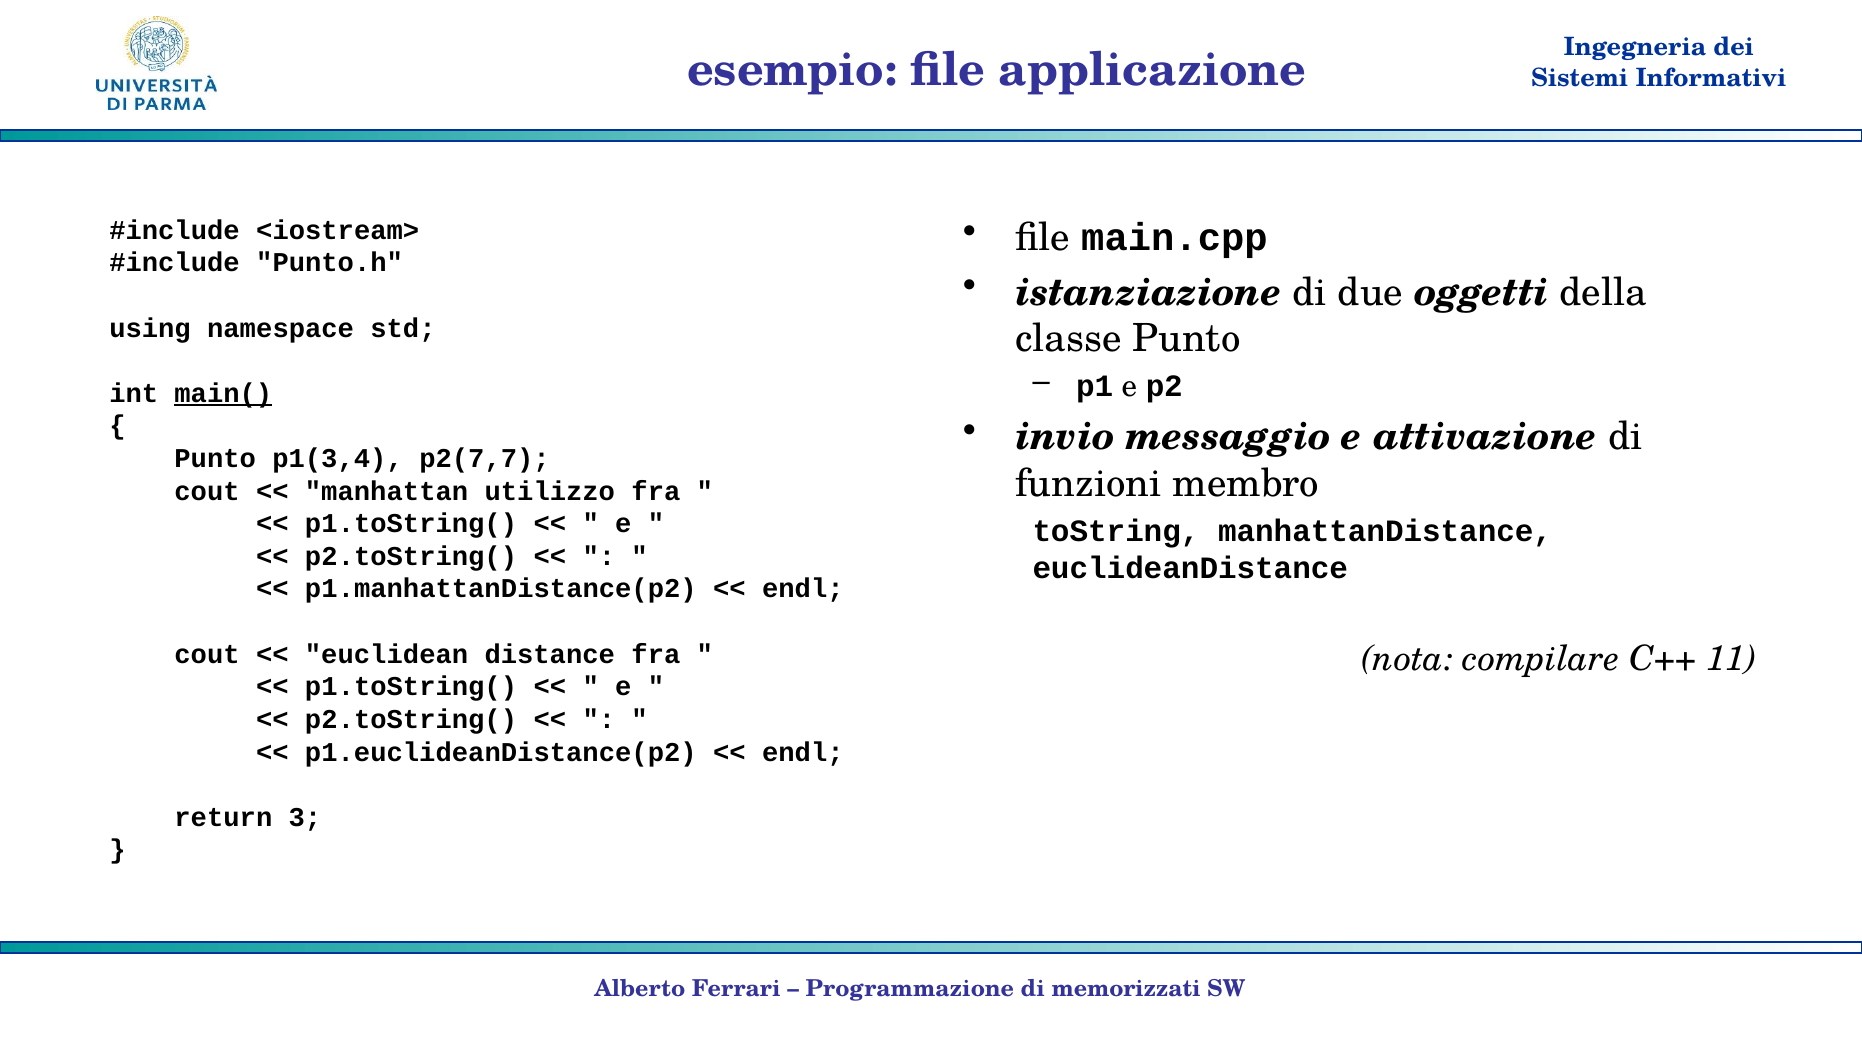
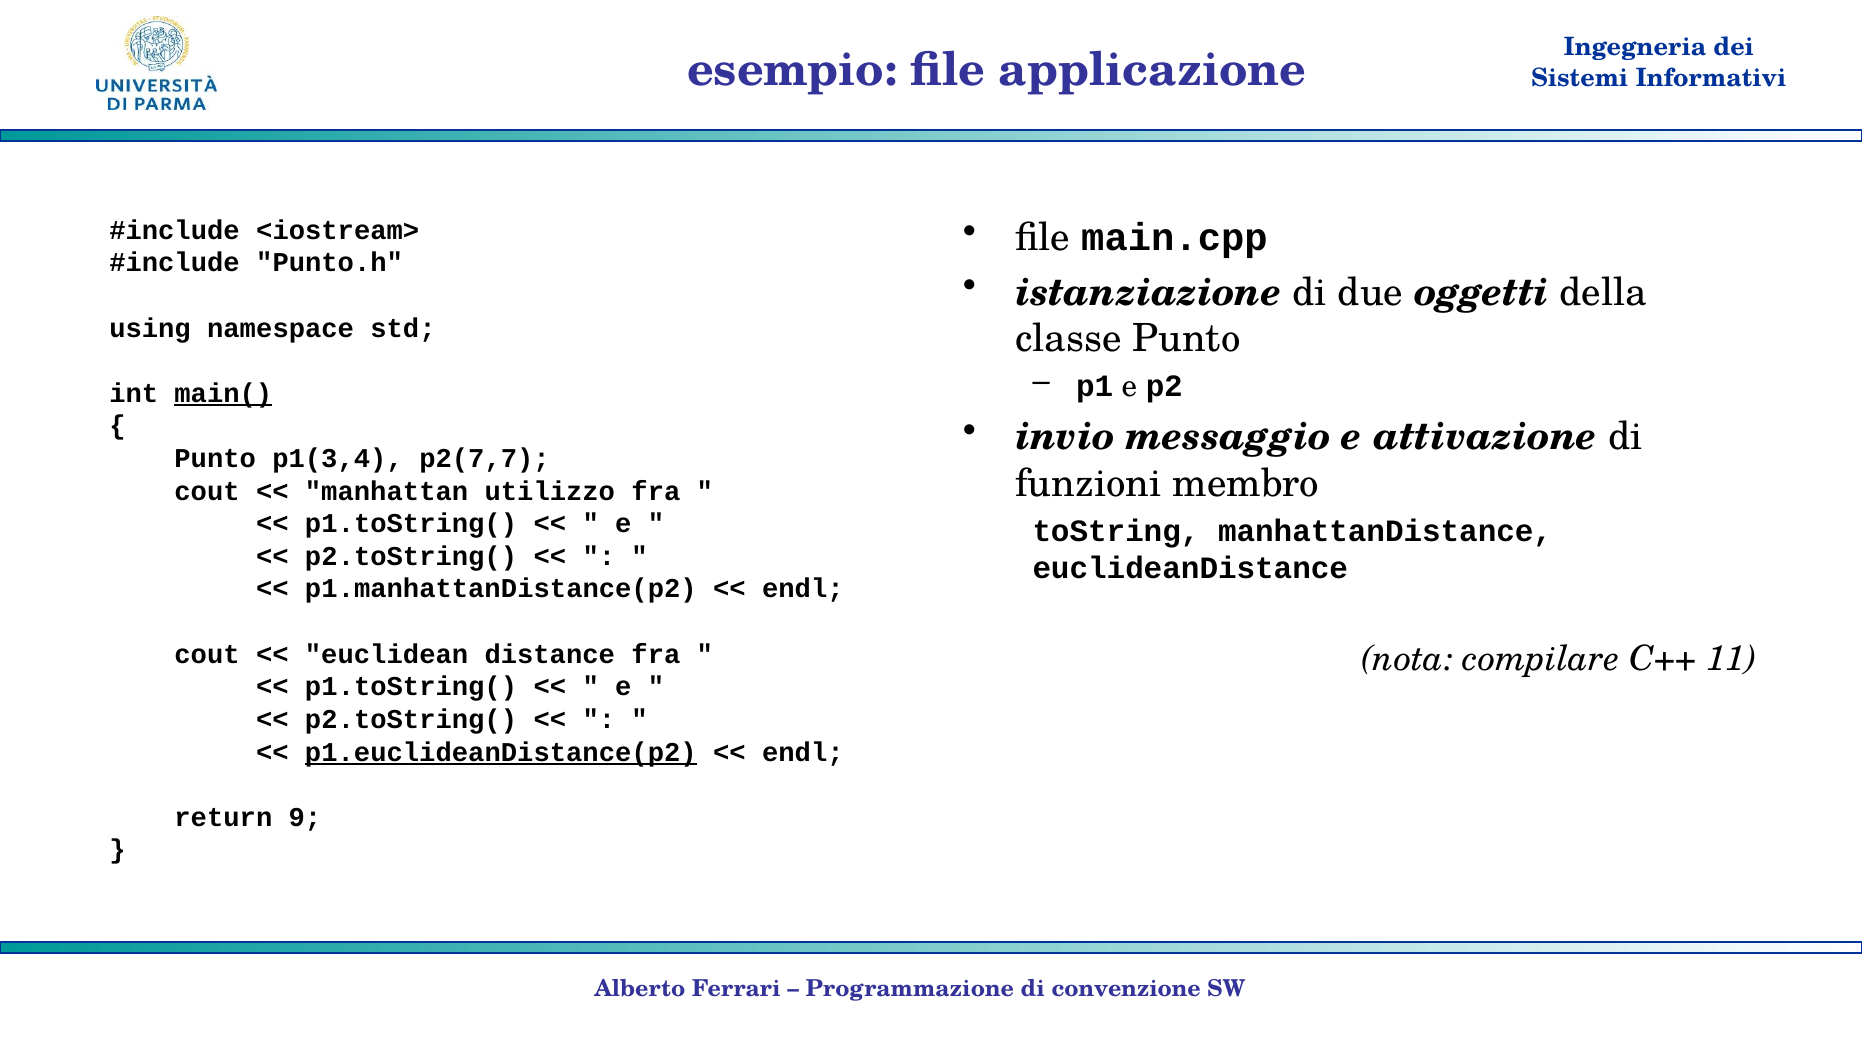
p1.euclideanDistance(p2 underline: none -> present (501, 752)
3: 3 -> 9 (305, 817)
memorizzati: memorizzati -> convenzione (1126, 988)
